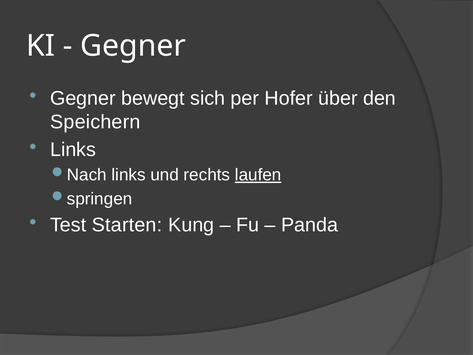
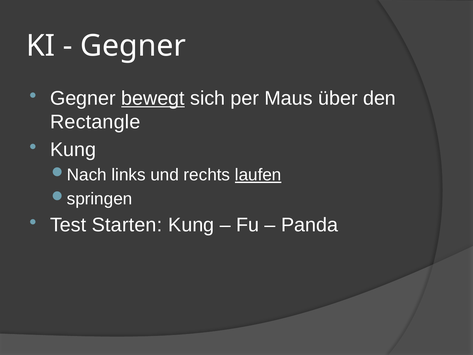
bewegt underline: none -> present (153, 98)
Hofer: Hofer -> Maus (289, 98)
Speichern: Speichern -> Rectangle (95, 122)
Links: Links -> Kung (73, 150)
